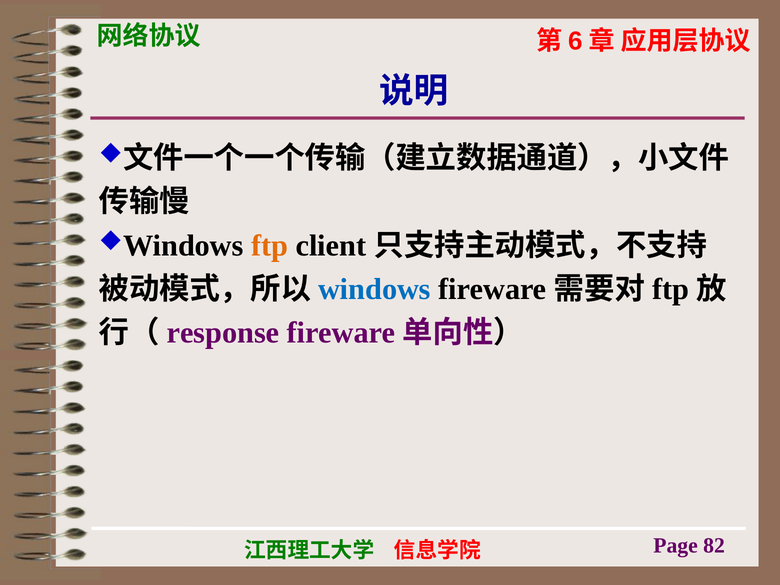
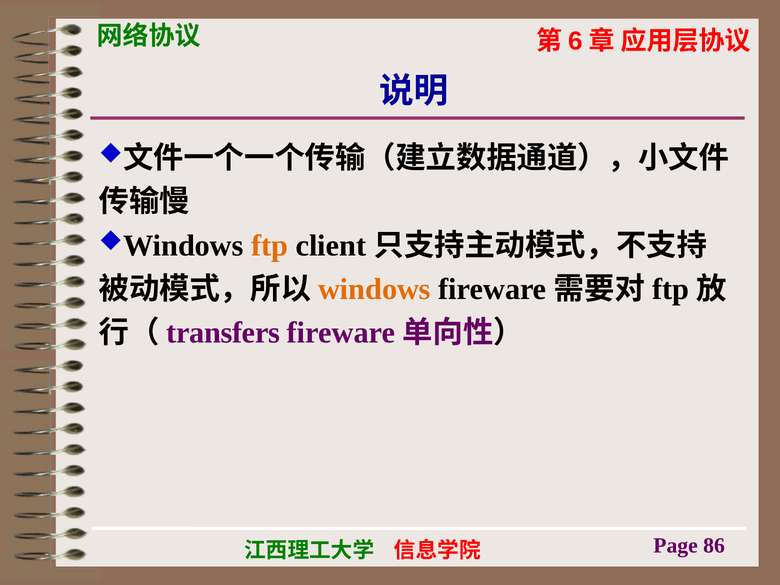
windows colour: blue -> orange (374, 289)
response: response -> transfers (223, 333)
82: 82 -> 86 (714, 546)
